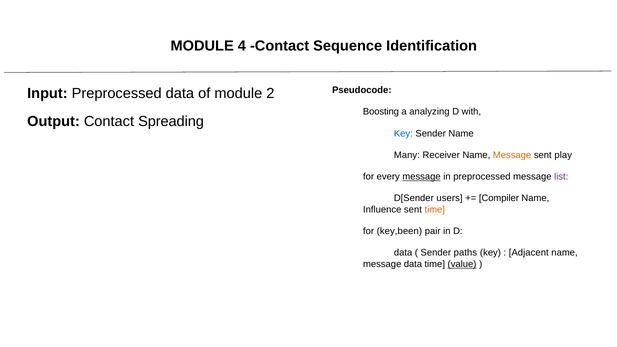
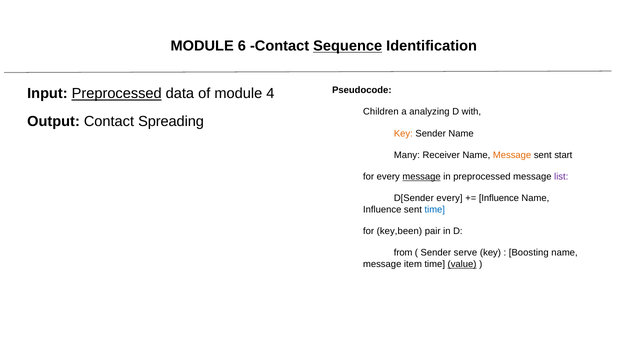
4: 4 -> 6 (242, 46)
Sequence underline: none -> present (348, 46)
Preprocessed underline: none -> present (117, 94)
2: 2 -> 4 (270, 94)
Boosting: Boosting -> Children (381, 112)
Key colour: blue -> orange (403, 133)
play: play -> start (563, 155)
D[Sender users: users -> every (450, 198)
Compiler: Compiler -> Influence (499, 198)
time colour: orange -> blue (435, 210)
data: data -> from (403, 253)
paths: paths -> serve (465, 253)
Adjacent: Adjacent -> Boosting (529, 253)
message data: data -> item (413, 264)
